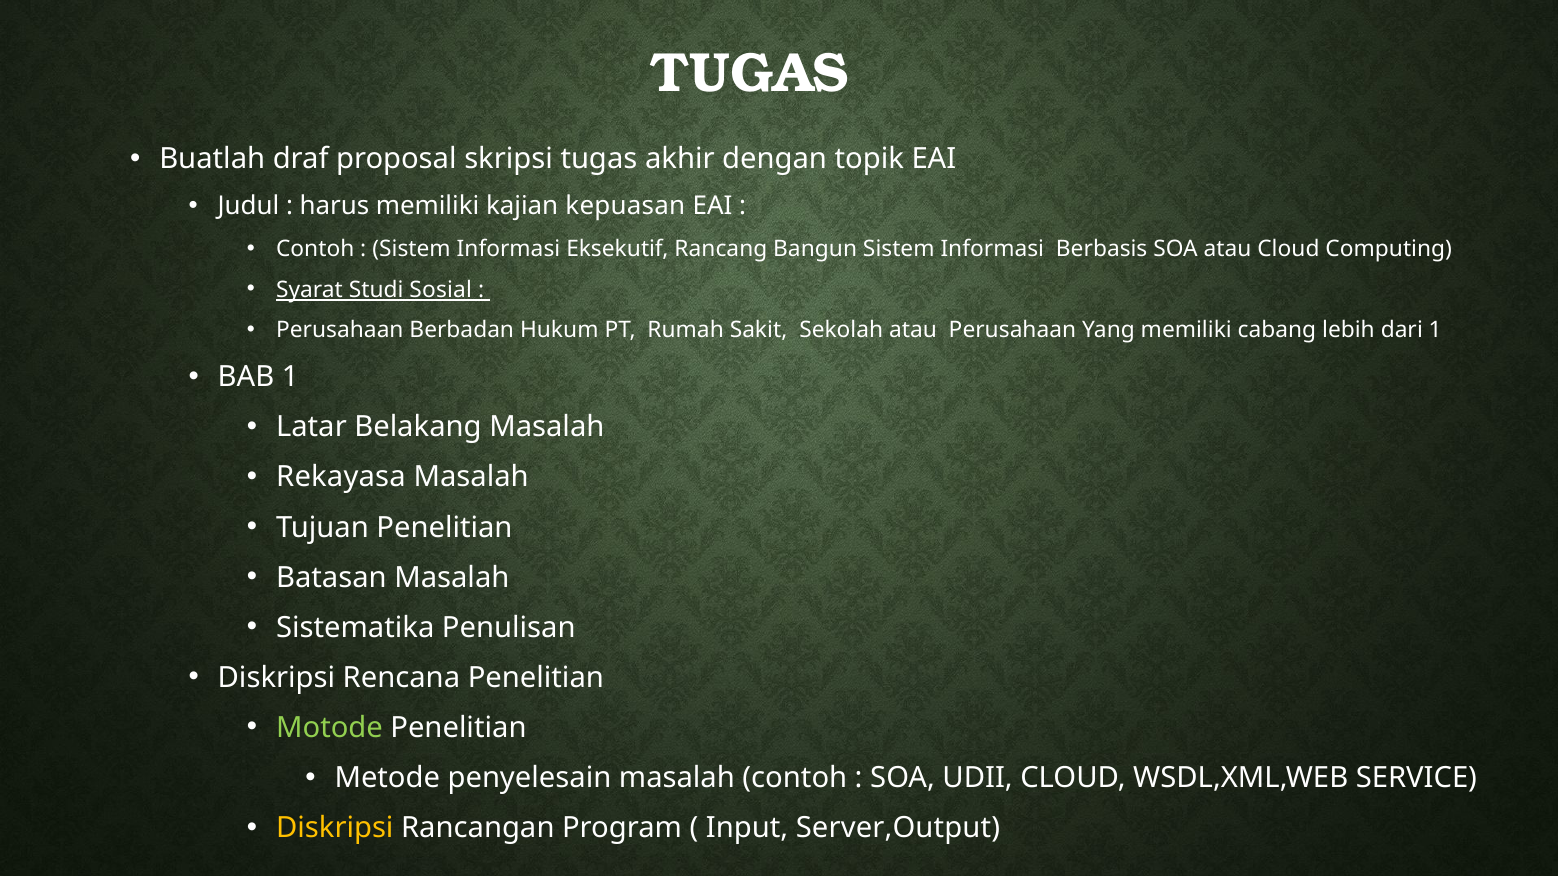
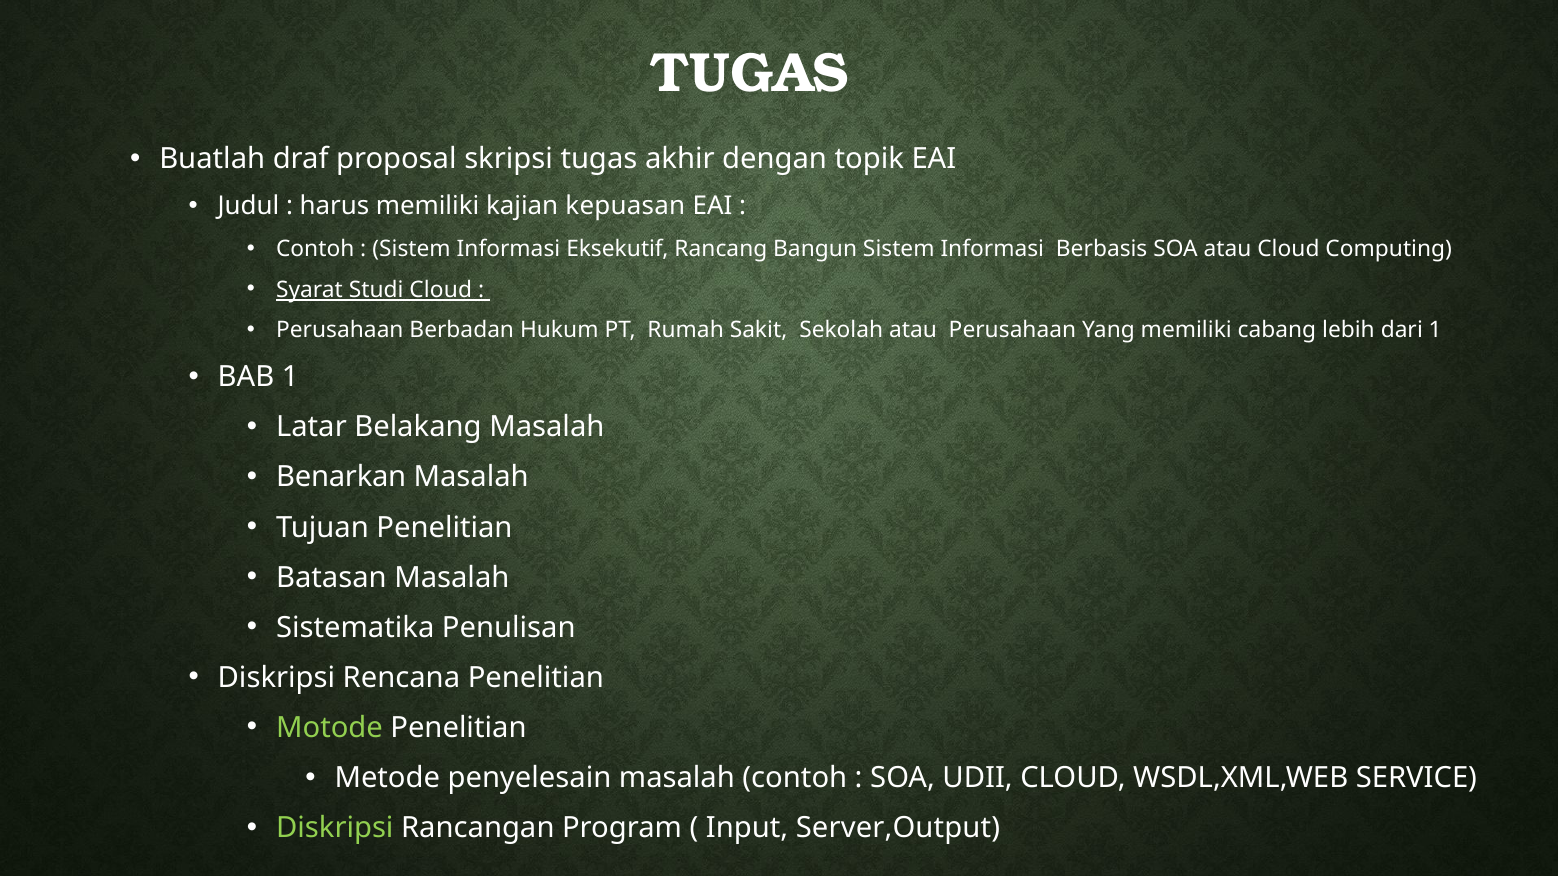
Studi Sosial: Sosial -> Cloud (441, 290)
Rekayasa: Rekayasa -> Benarkan (341, 477)
Diskripsi colour: yellow -> light green (335, 828)
